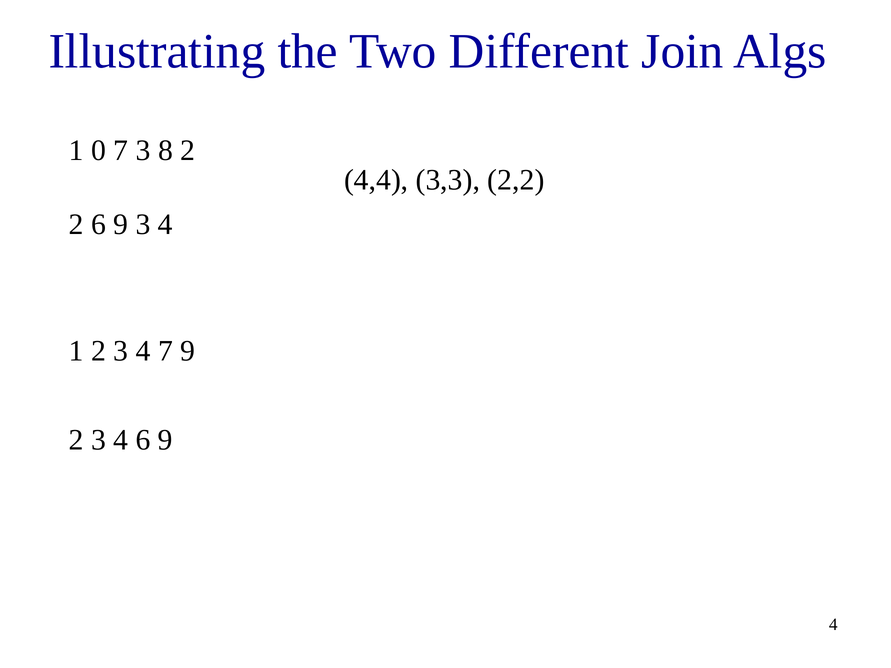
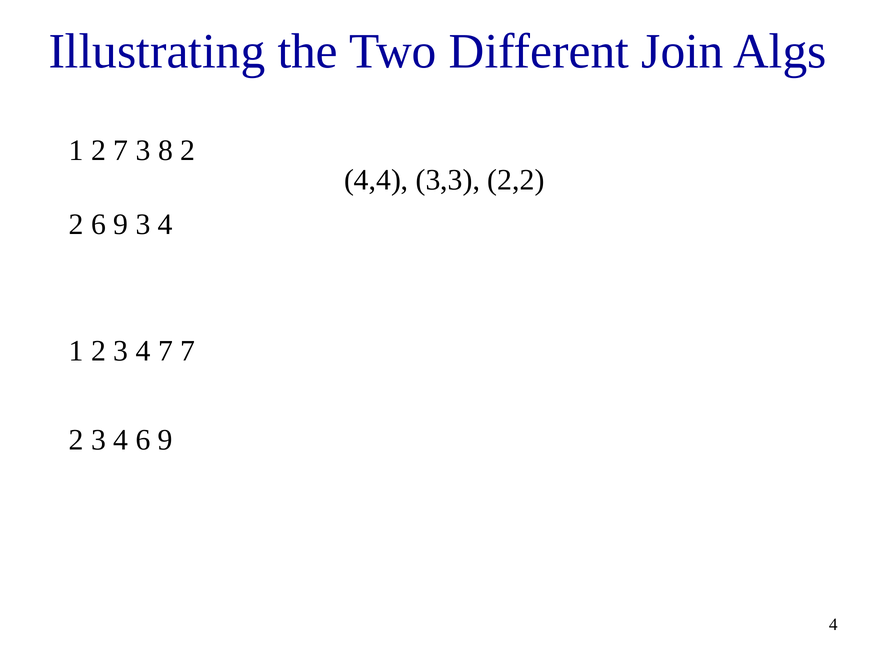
0: 0 -> 2 (99, 150)
7 9: 9 -> 7 (188, 351)
